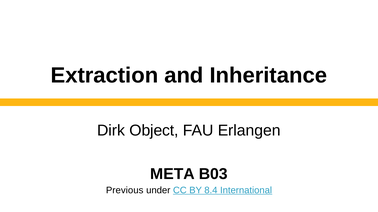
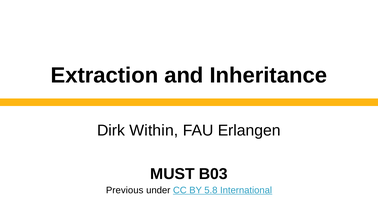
Object: Object -> Within (154, 131)
META: META -> MUST (172, 174)
8.4: 8.4 -> 5.8 (211, 191)
